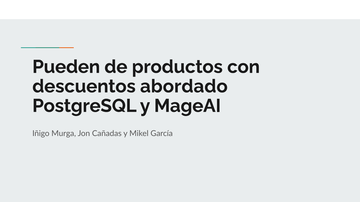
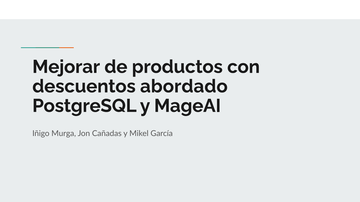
Pueden: Pueden -> Mejorar (66, 67)
